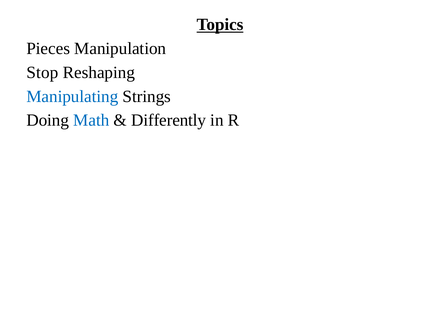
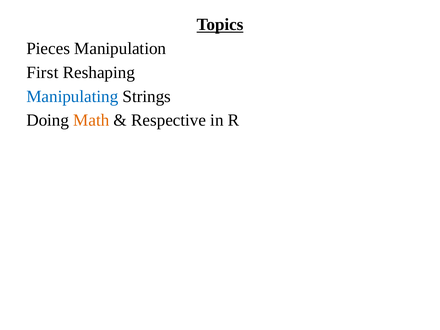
Stop: Stop -> First (42, 72)
Math colour: blue -> orange (91, 120)
Differently: Differently -> Respective (169, 120)
